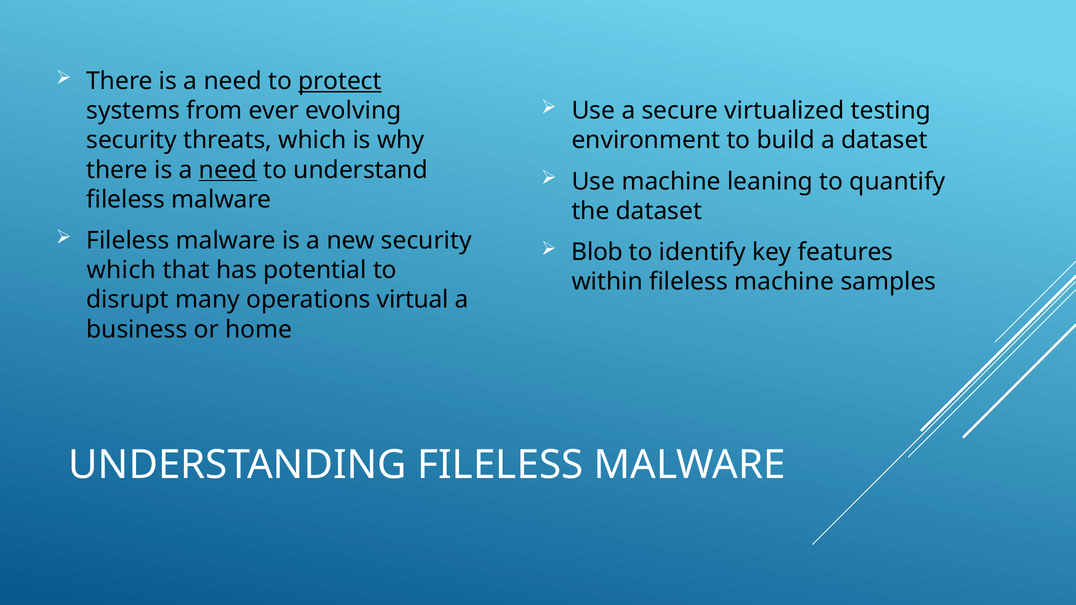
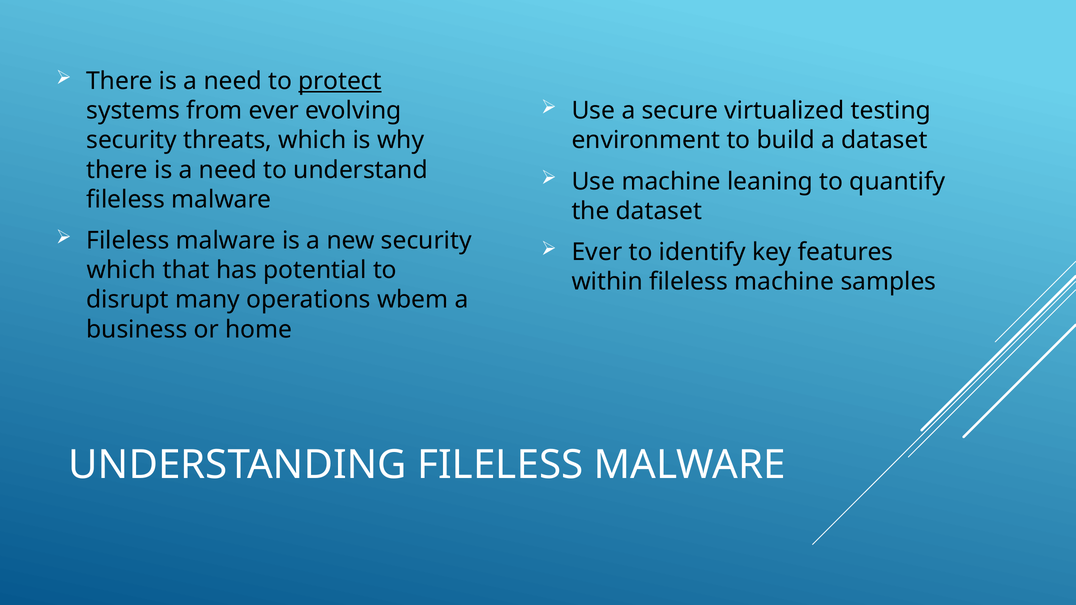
need underline: present -> none (228, 170)
Blob: Blob -> Ever (597, 252)
virtual: virtual -> wbem (413, 300)
